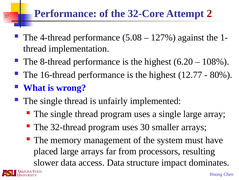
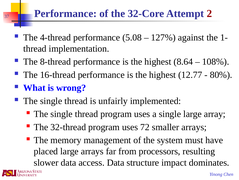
6.20: 6.20 -> 8.64 (183, 61)
30: 30 -> 72 (145, 127)
